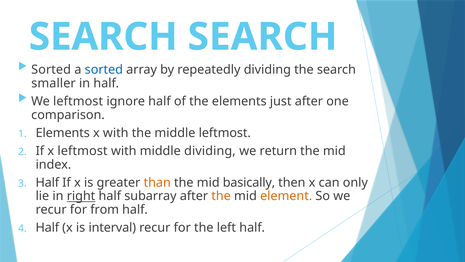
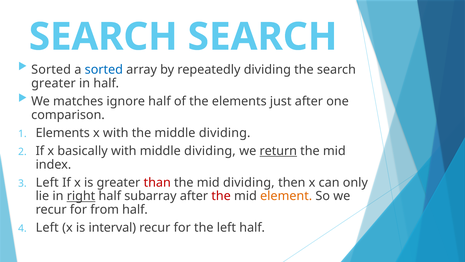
smaller: smaller -> greater (53, 83)
We leftmost: leftmost -> matches (78, 101)
the middle leftmost: leftmost -> dividing (225, 133)
x leftmost: leftmost -> basically (83, 151)
return underline: none -> present (278, 151)
Half: Half -> Left (47, 182)
than colour: orange -> red (157, 182)
mid basically: basically -> dividing (249, 182)
the colour: orange -> red (221, 196)
Half: Half -> Left (47, 227)
